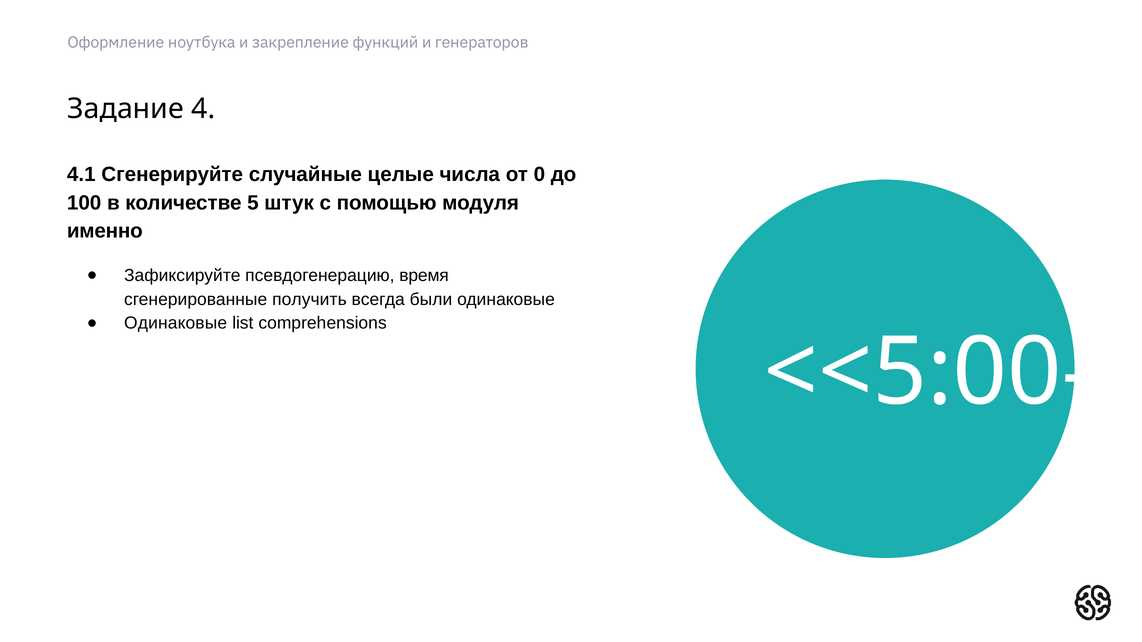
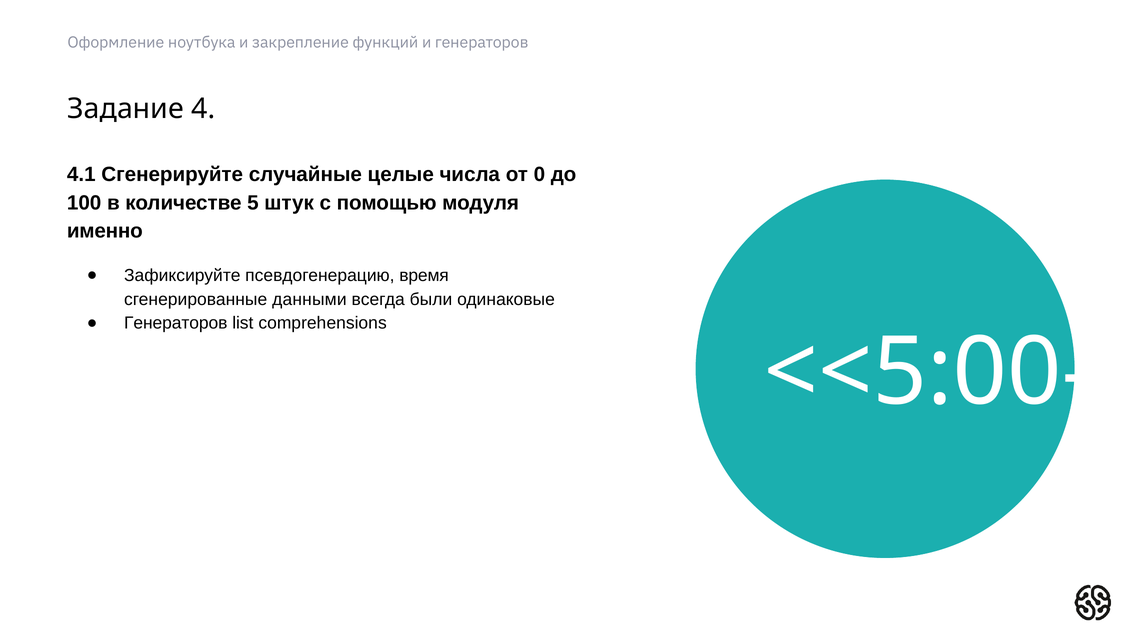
получить: получить -> данными (309, 300)
Одинаковые: Одинаковые -> Генераторов (176, 323)
